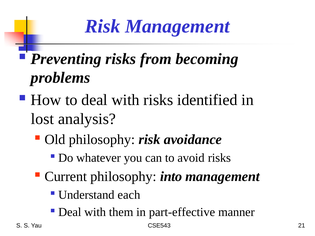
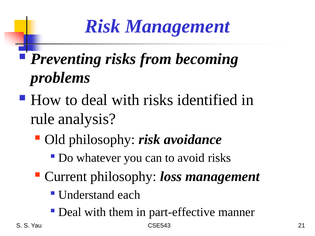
lost: lost -> rule (43, 119)
into: into -> loss (171, 177)
